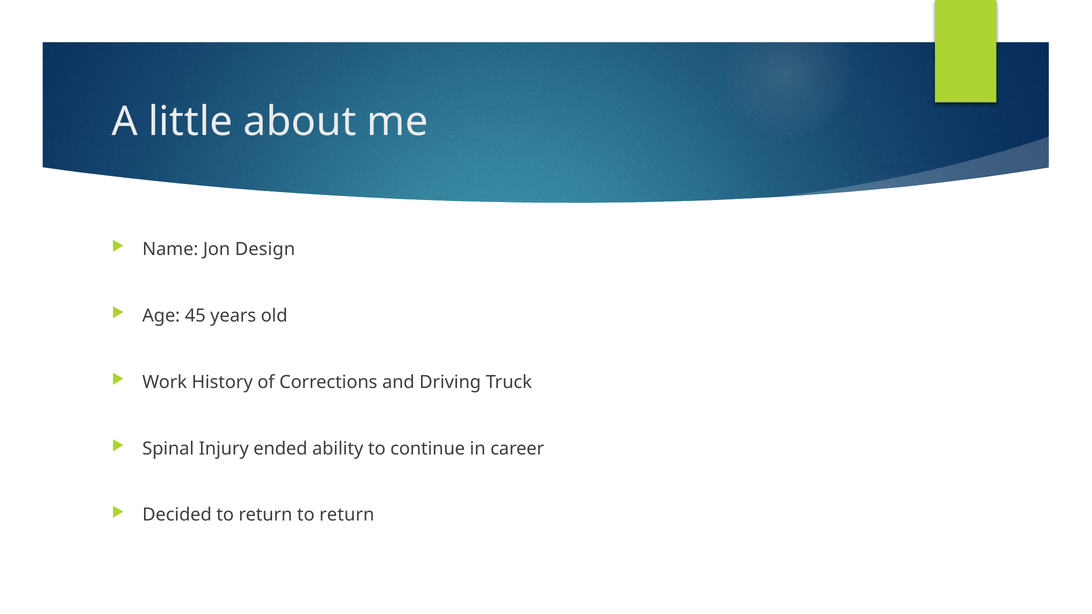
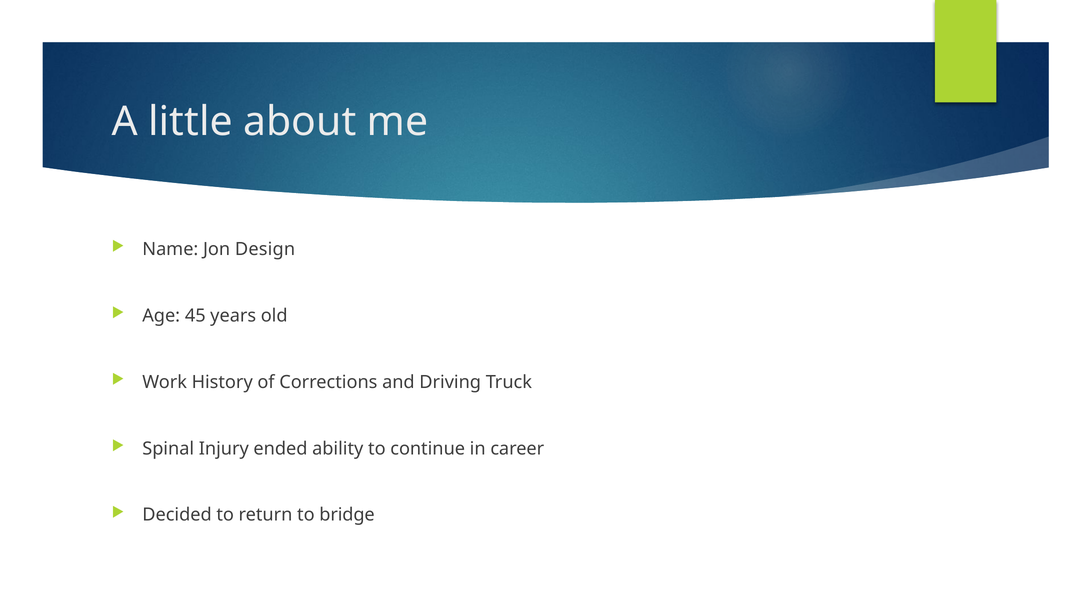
return to return: return -> bridge (347, 515)
